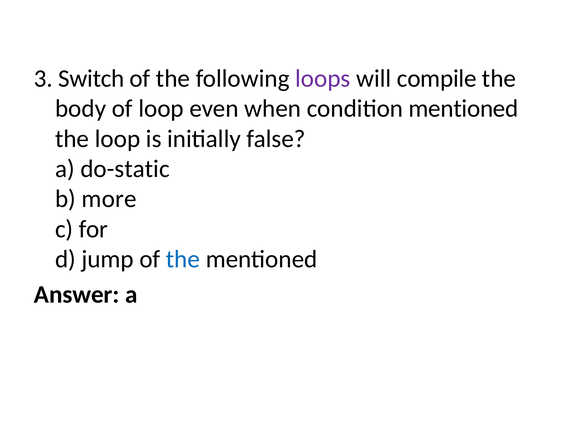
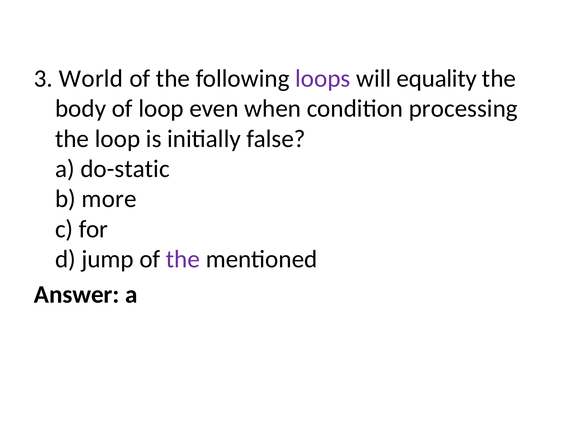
Switch: Switch -> World (91, 78)
compile: compile -> equality (437, 78)
condition mentioned: mentioned -> processing (463, 108)
the colour: blue -> purple (183, 259)
